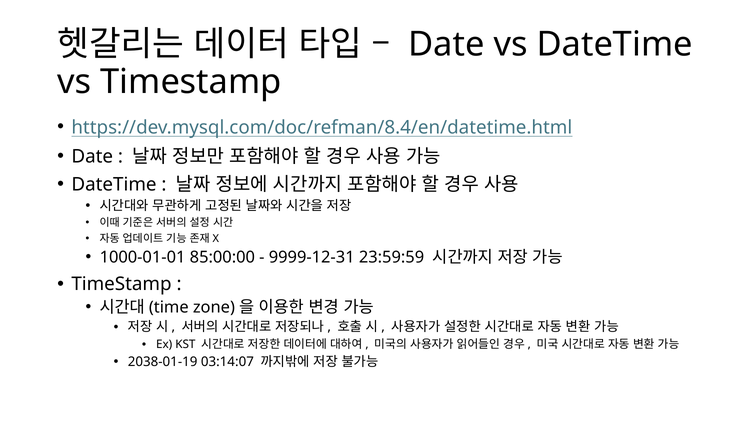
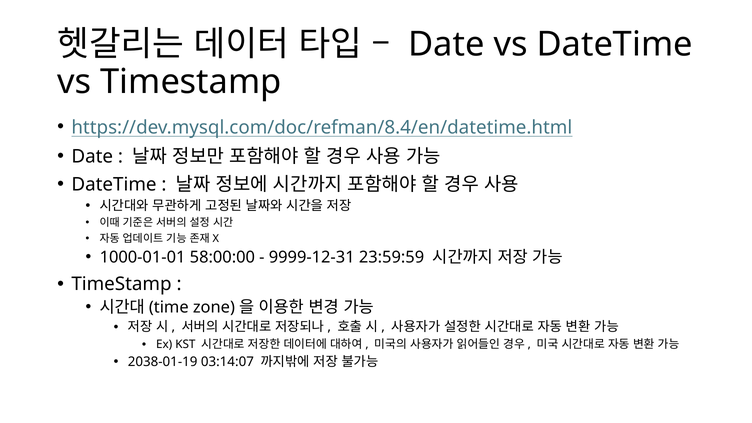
85:00:00: 85:00:00 -> 58:00:00 (222, 257)
